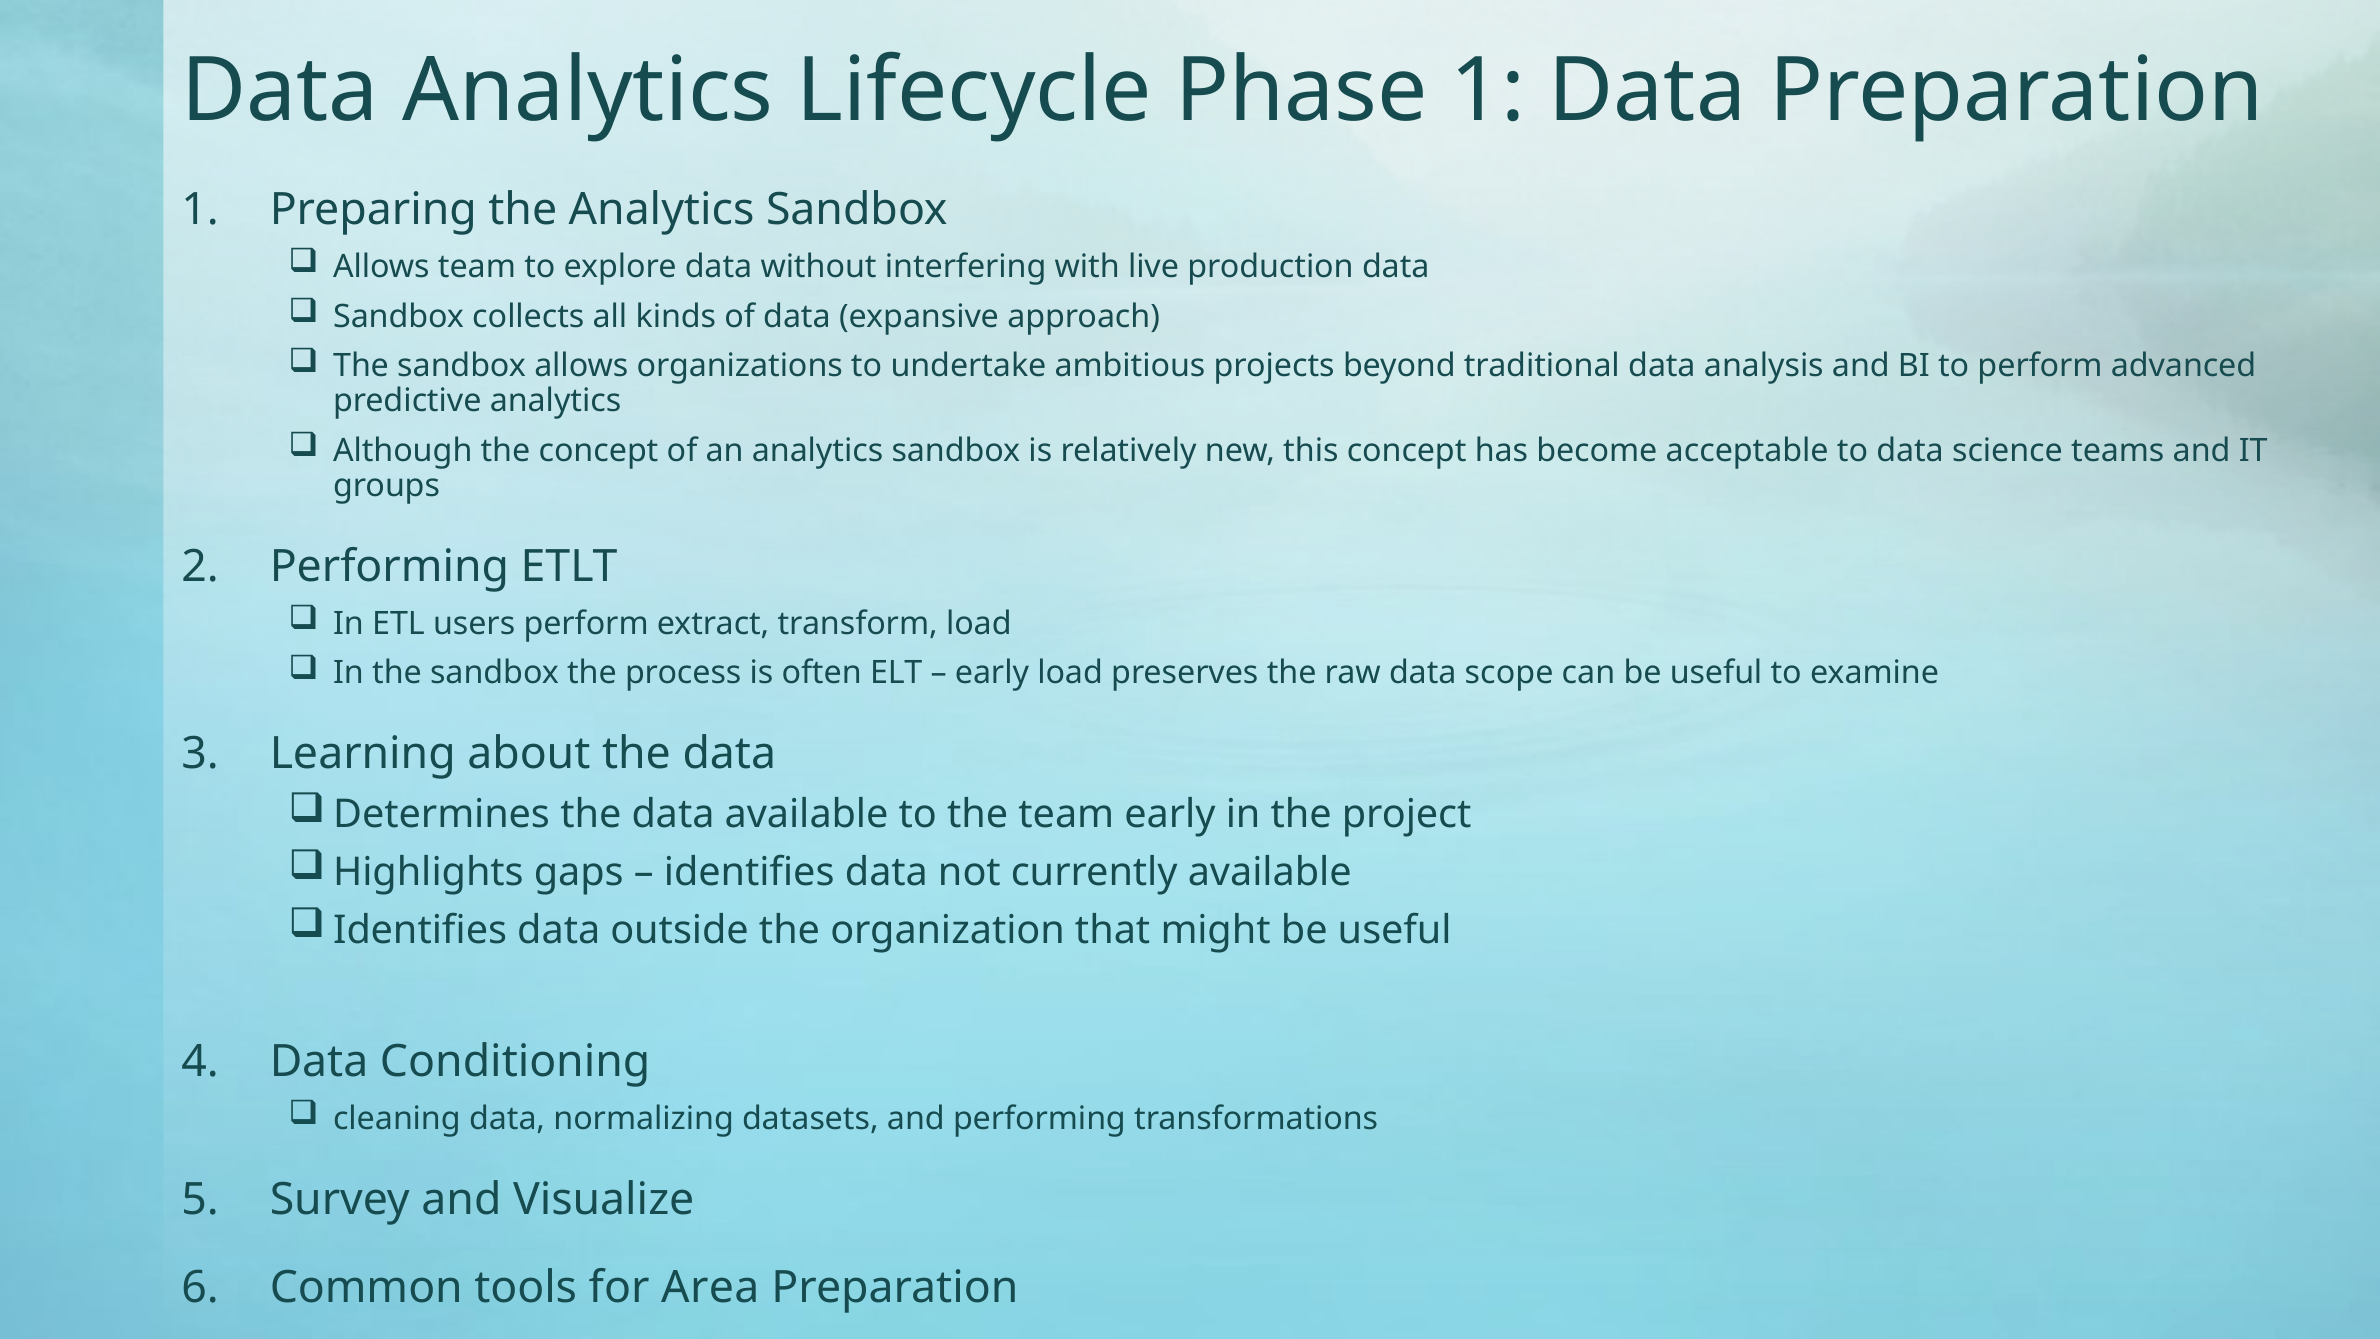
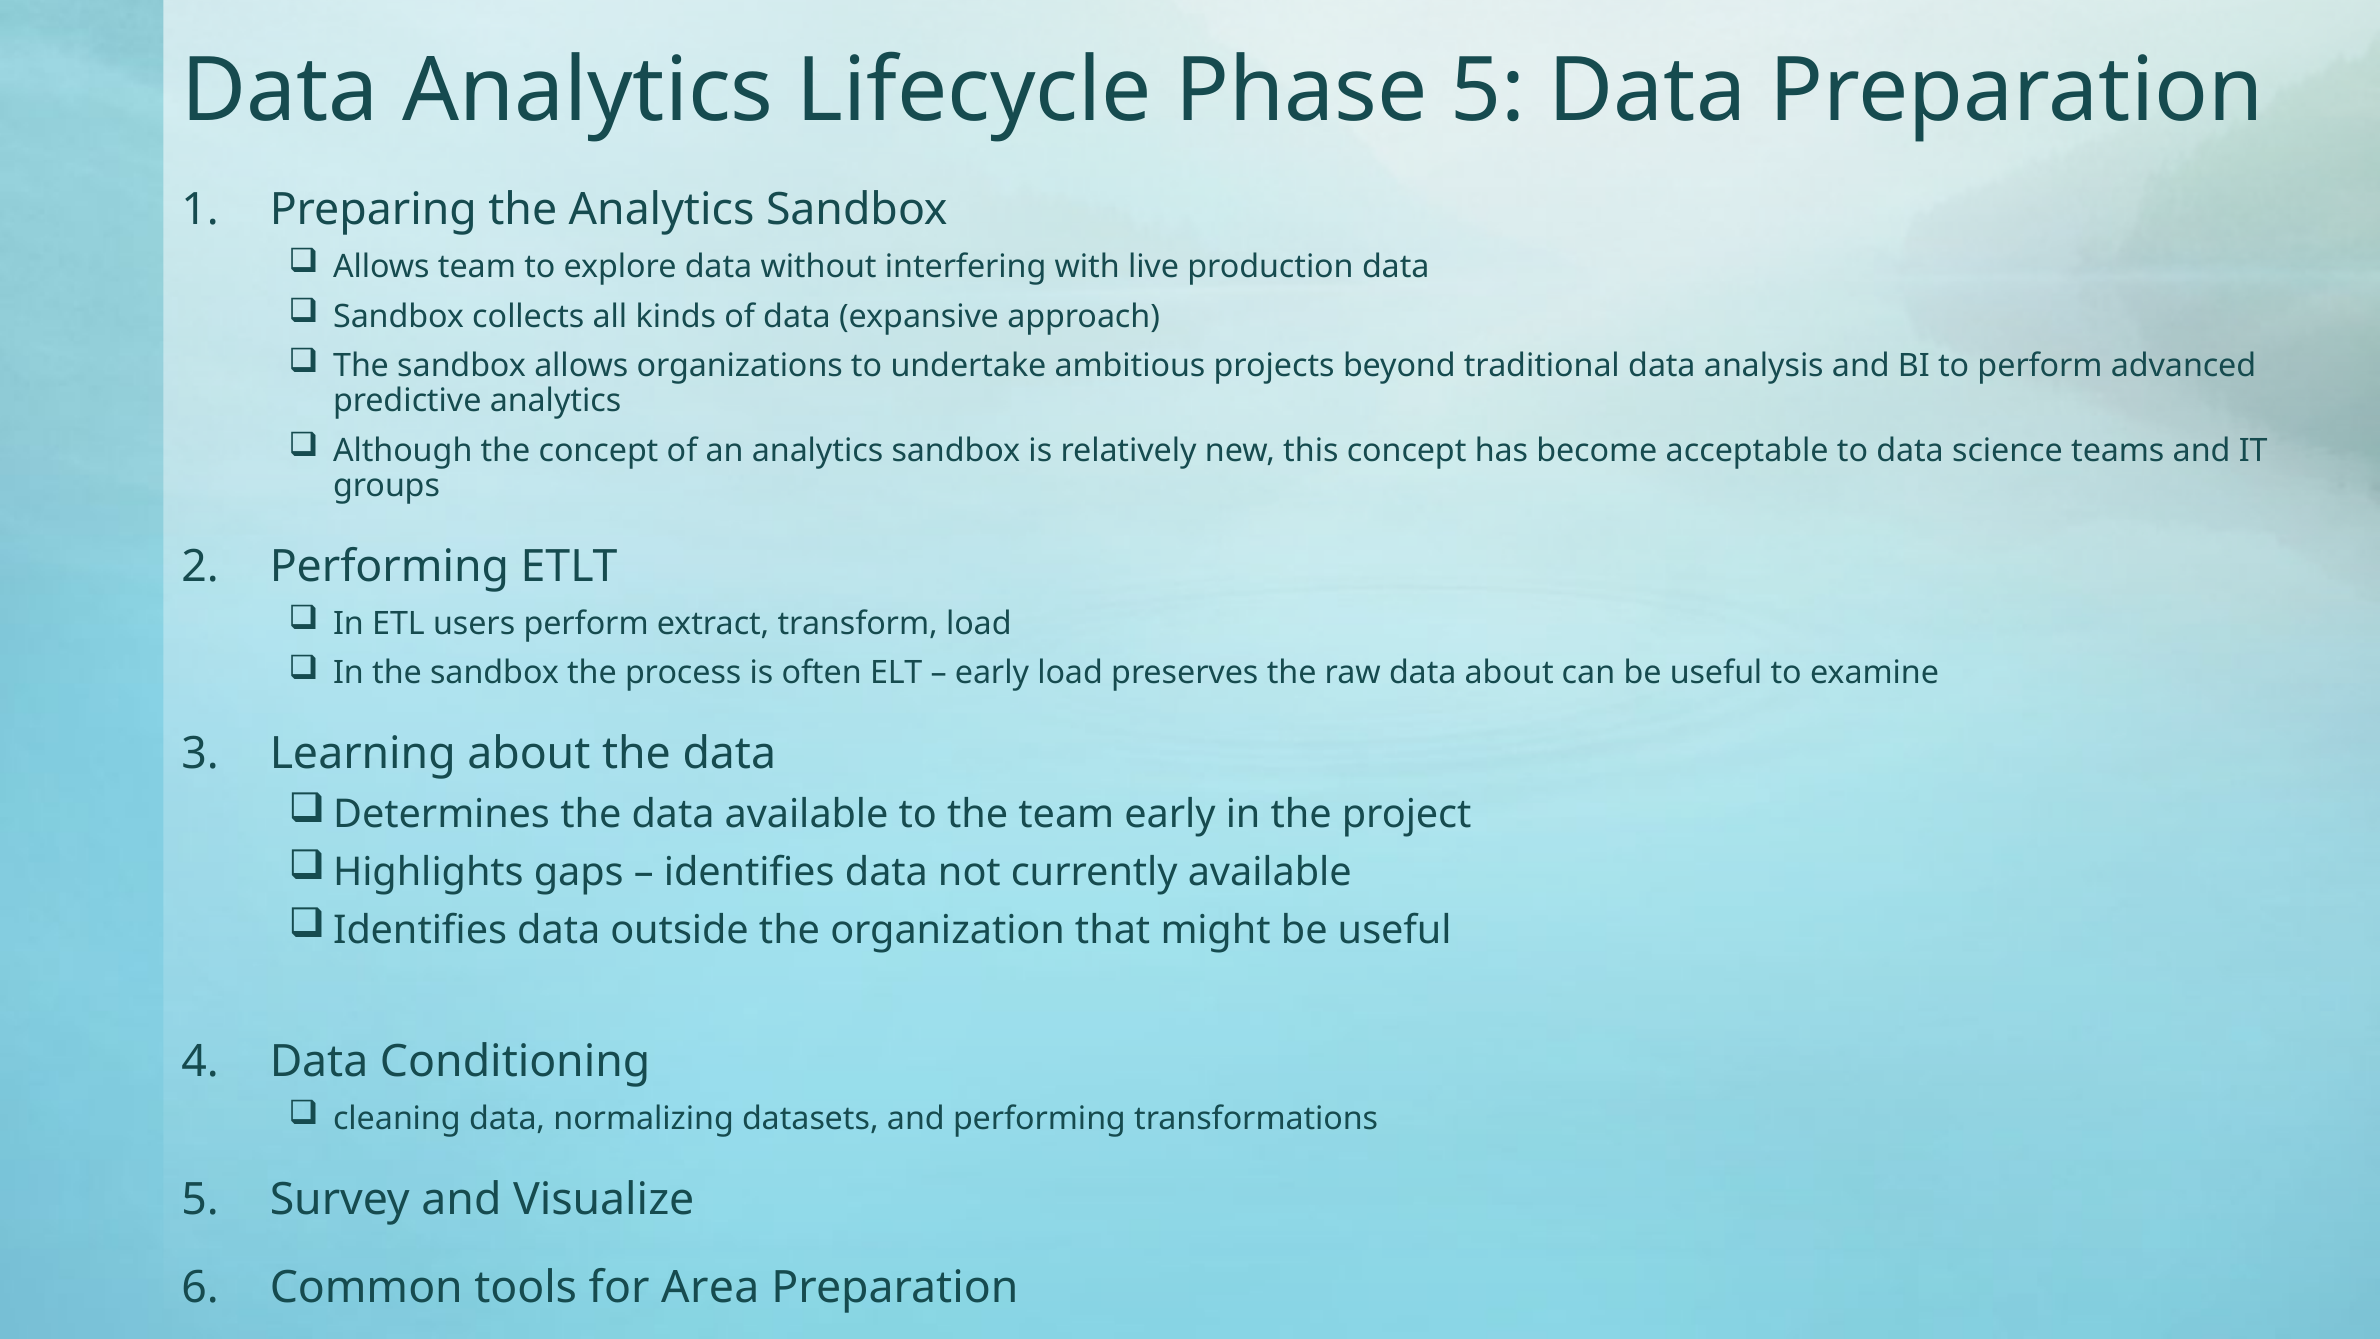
Phase 1: 1 -> 5 (1488, 92)
data scope: scope -> about (1509, 673)
